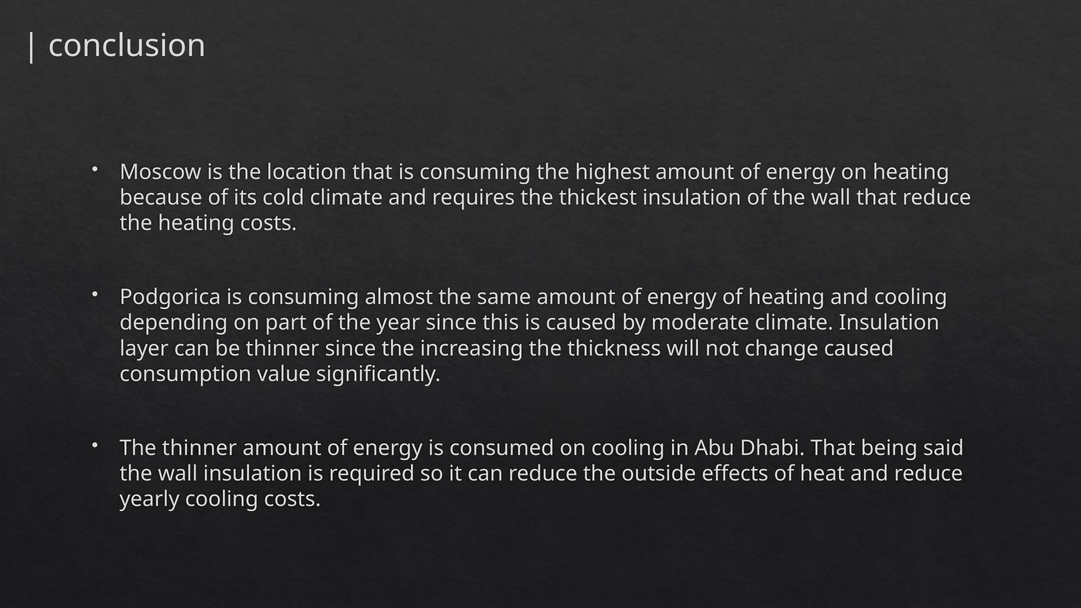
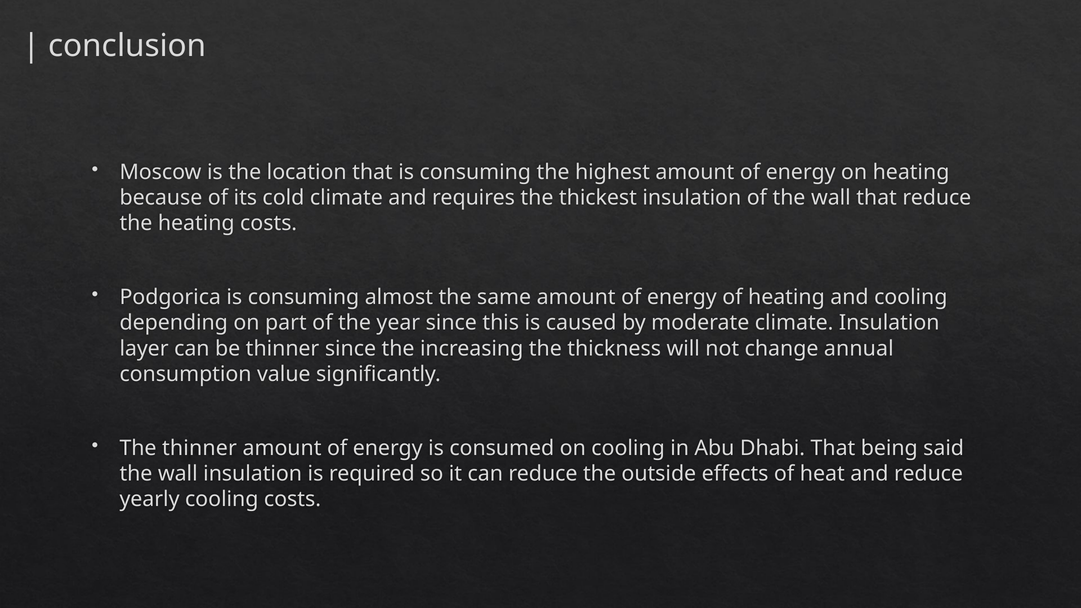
change caused: caused -> annual (859, 348)
